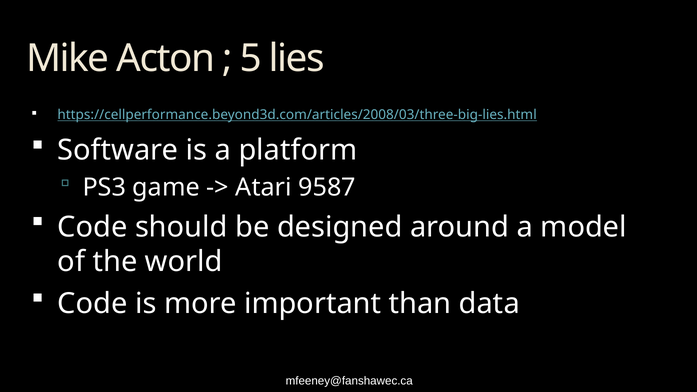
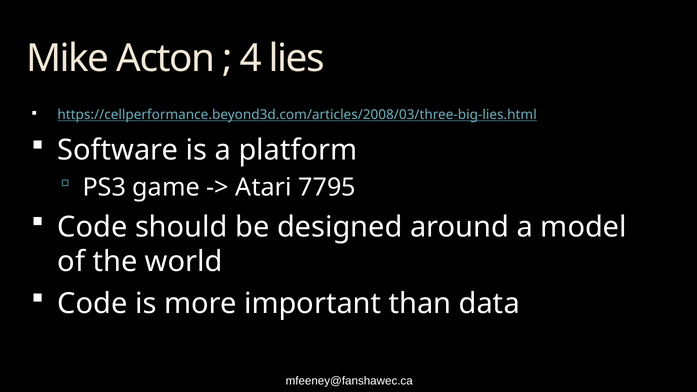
5: 5 -> 4 (251, 59)
9587: 9587 -> 7795 (327, 187)
